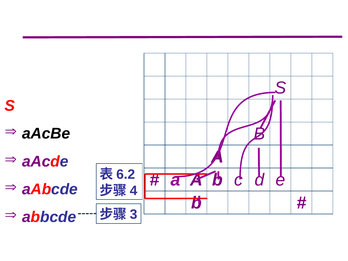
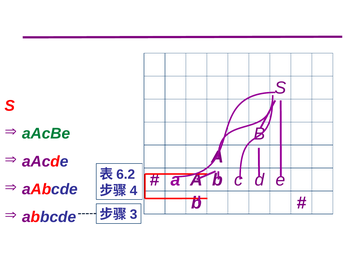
aAcBe colour: black -> green (46, 134)
